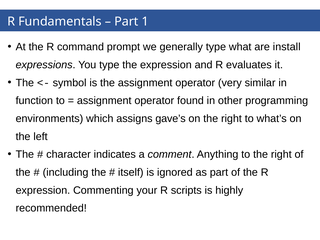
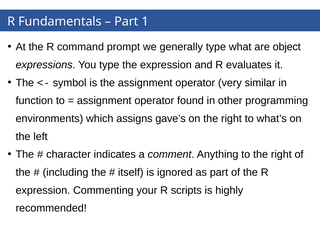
install: install -> object (287, 47)
